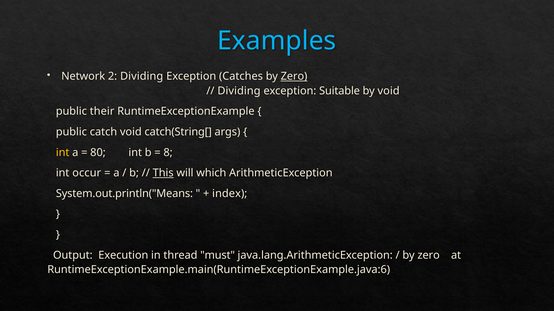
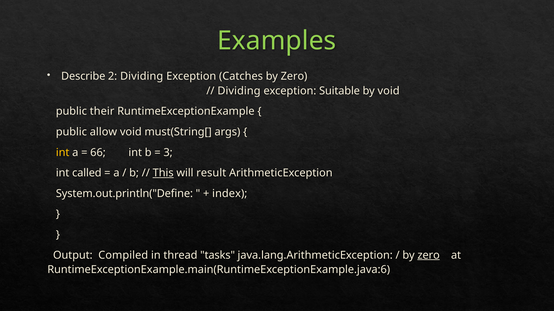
Examples colour: light blue -> light green (277, 41)
Network: Network -> Describe (83, 77)
Zero underline: present -> none (294, 77)
catch: catch -> allow (103, 132)
catch(String[: catch(String[ -> must(String[ (178, 132)
80: 80 -> 66 (98, 153)
8: 8 -> 3 (168, 153)
occur: occur -> called (87, 173)
which: which -> result (211, 173)
System.out.println("Means: System.out.println("Means -> System.out.println("Define (124, 194)
Execution: Execution -> Compiled (123, 256)
must: must -> tasks (218, 256)
zero underline: none -> present (429, 256)
